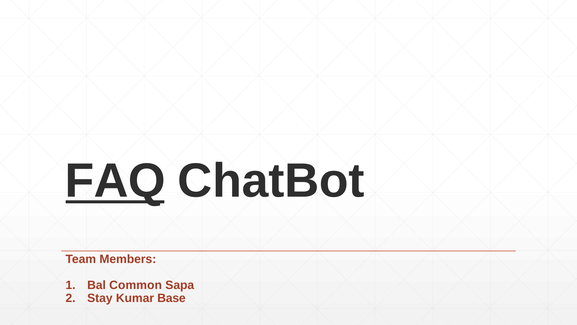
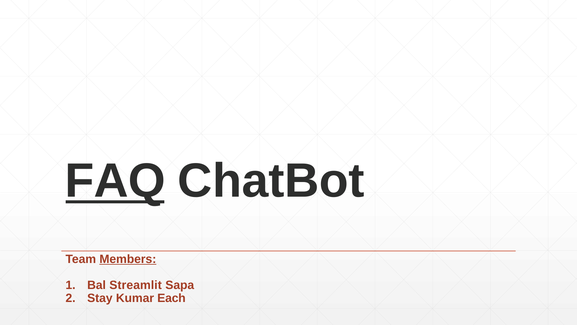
Members underline: none -> present (128, 259)
Common: Common -> Streamlit (136, 285)
Base: Base -> Each (171, 298)
